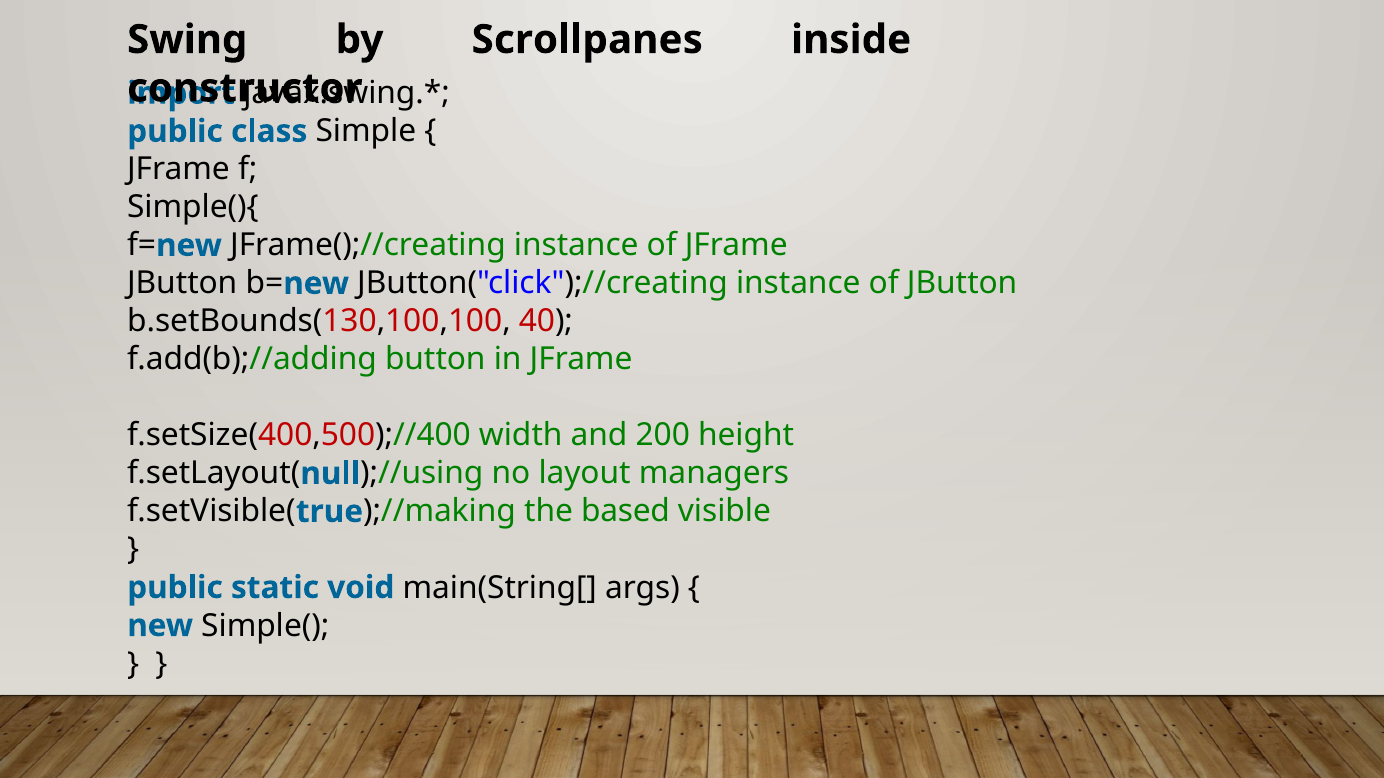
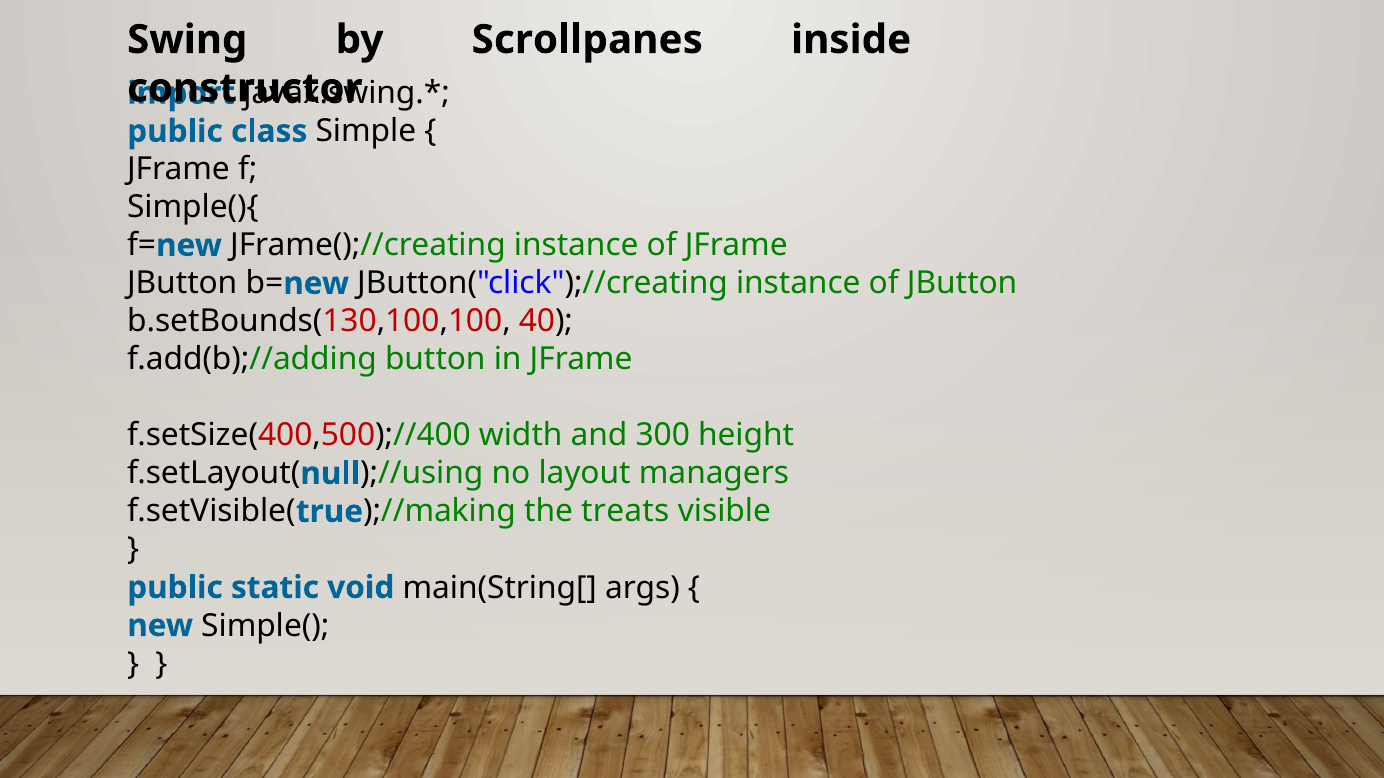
200: 200 -> 300 (663, 436)
based: based -> treats (625, 512)
